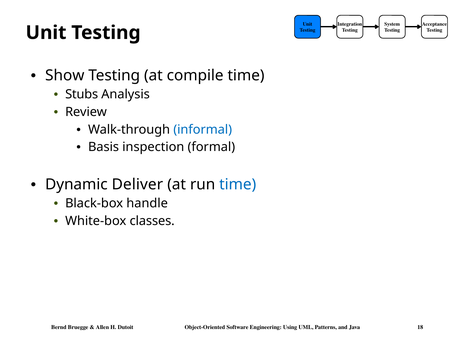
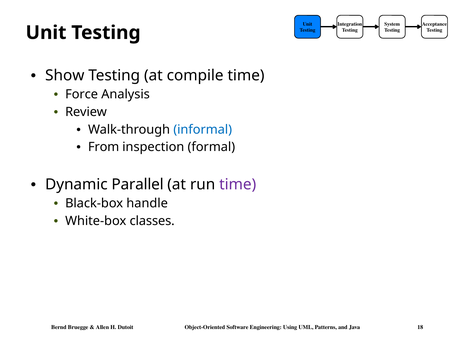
Stubs: Stubs -> Force (82, 94)
Basis: Basis -> From (104, 147)
Deliver: Deliver -> Parallel (138, 185)
time colour: blue -> purple (238, 185)
